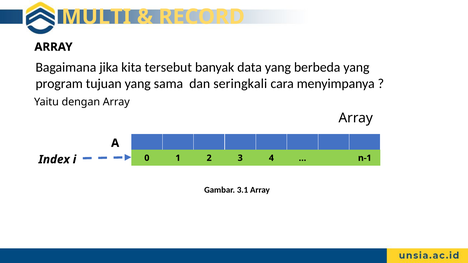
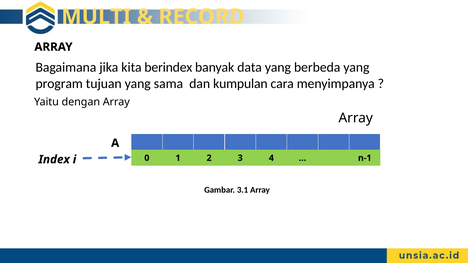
tersebut: tersebut -> berindex (168, 67)
seringkali: seringkali -> kumpulan (240, 84)
